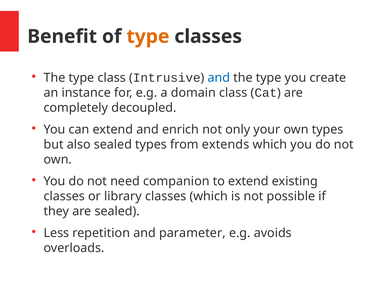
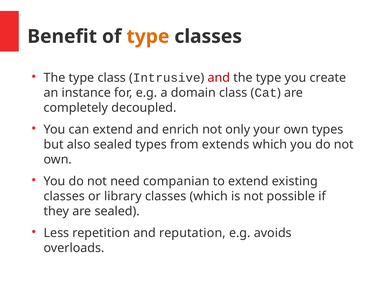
and colour: blue -> red (219, 78)
companion: companion -> companian (176, 182)
parameter: parameter -> reputation (192, 233)
